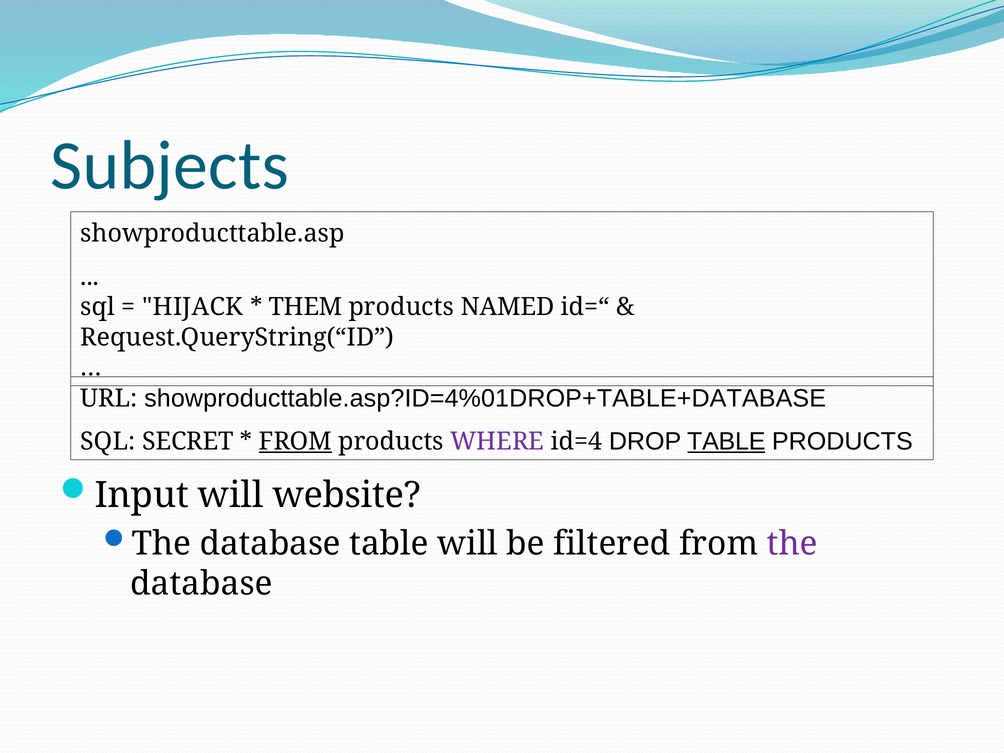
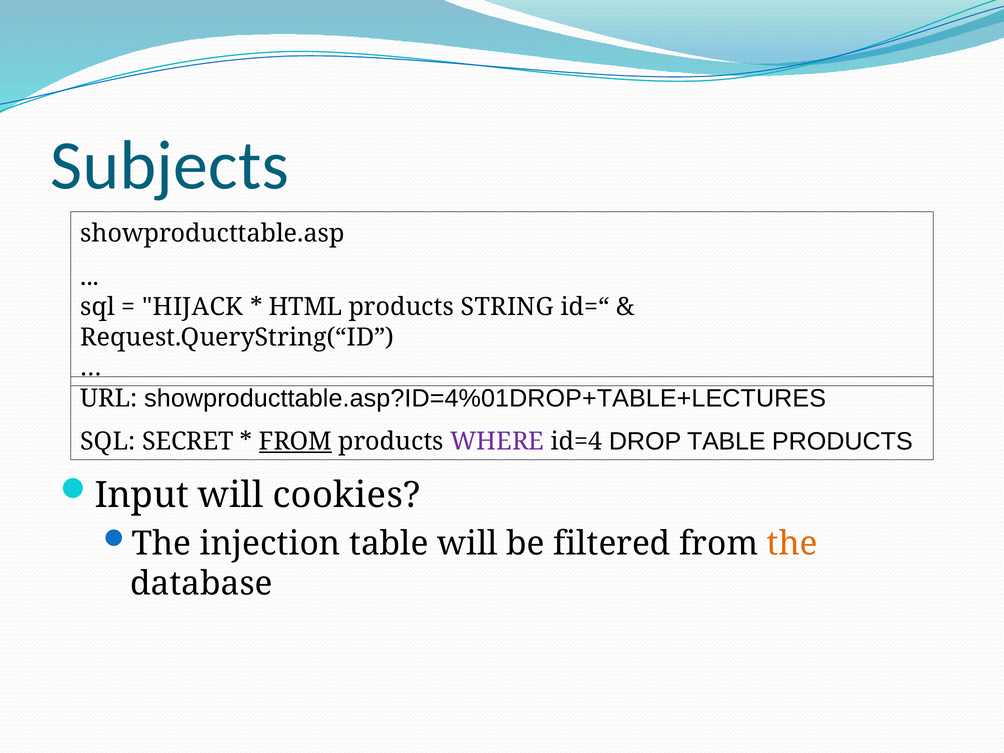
THEM: THEM -> HTML (306, 307)
NAMED: NAMED -> STRING (507, 307)
showproducttable.asp?ID=4%01DROP+TABLE+DATABASE: showproducttable.asp?ID=4%01DROP+TABLE+DATABASE -> showproducttable.asp?ID=4%01DROP+TABLE+LECTURES (485, 398)
TABLE underline: present -> none (726, 442)
website: website -> cookies (347, 495)
database: database -> injection (270, 544)
the colour: purple -> orange (792, 544)
